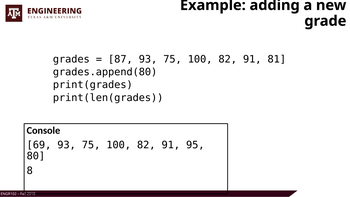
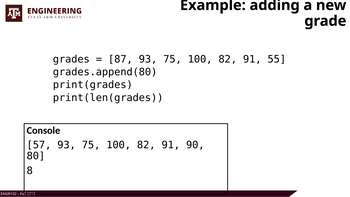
81: 81 -> 55 (277, 59)
69: 69 -> 57 (39, 145)
95: 95 -> 90 (195, 145)
